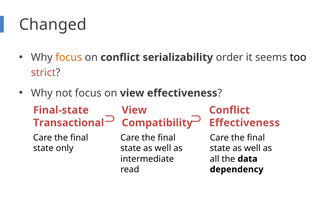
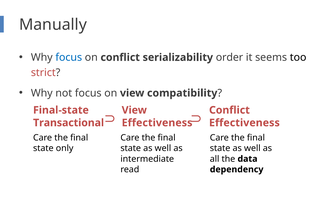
Changed: Changed -> Manually (53, 25)
focus colour: orange -> blue (69, 57)
view effectiveness: effectiveness -> compatibility (182, 93)
Compatibility: Compatibility -> Effectiveness (157, 123)
